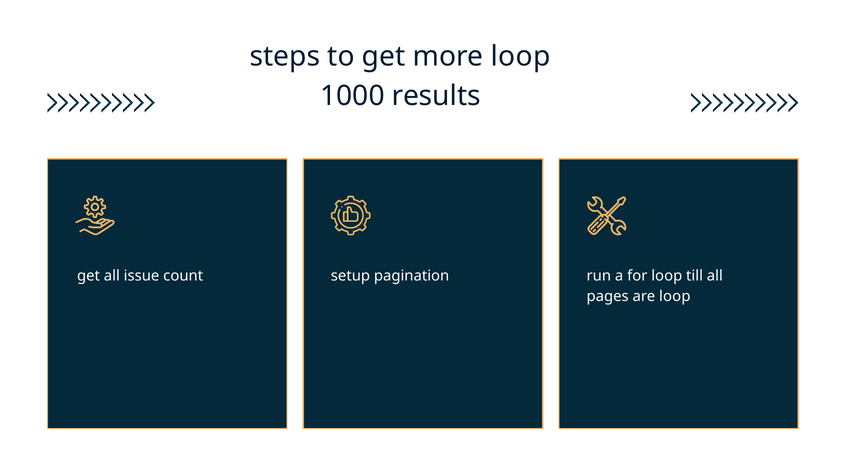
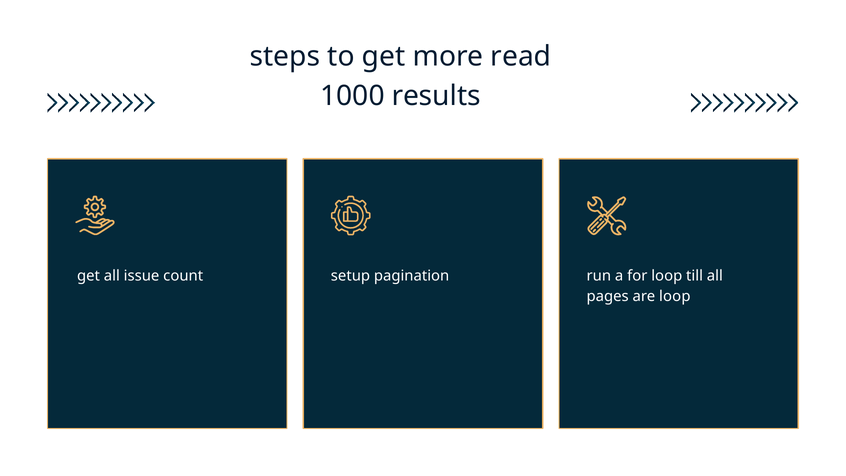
more loop: loop -> read (521, 57)
